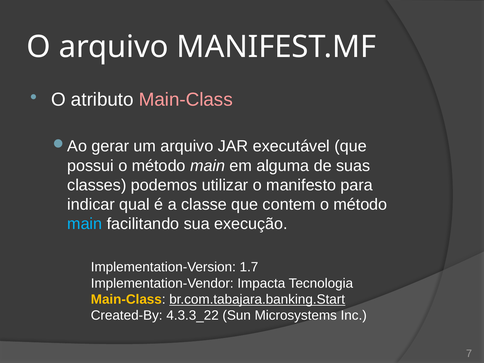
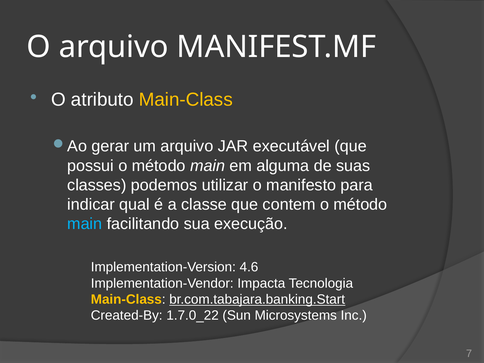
Main-Class colour: pink -> yellow (186, 100)
1.7: 1.7 -> 4.6 (249, 267)
4.3.3_22: 4.3.3_22 -> 1.7.0_22 (193, 316)
